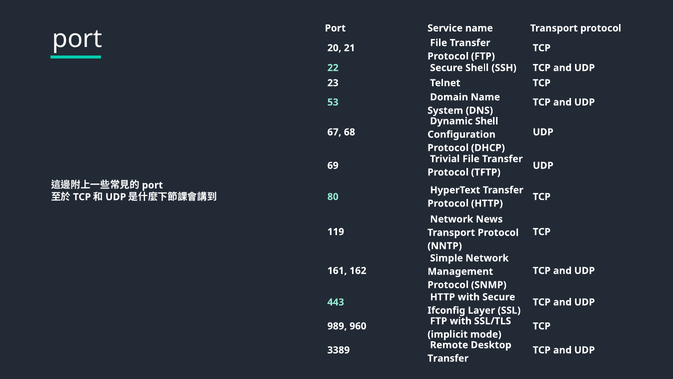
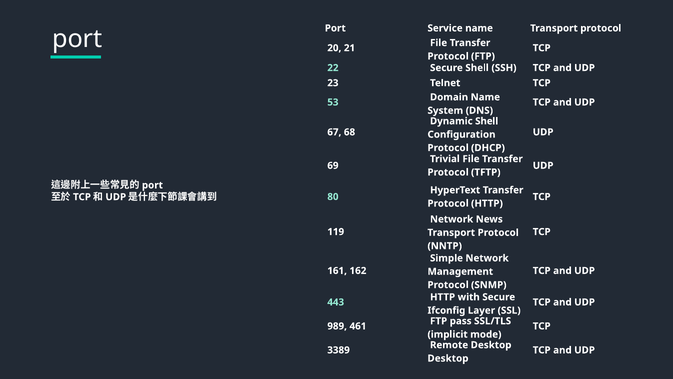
FTP with: with -> pass (461, 321)
960: 960 -> 461 (358, 326)
Transfer: Transfer -> Desktop (448, 358)
